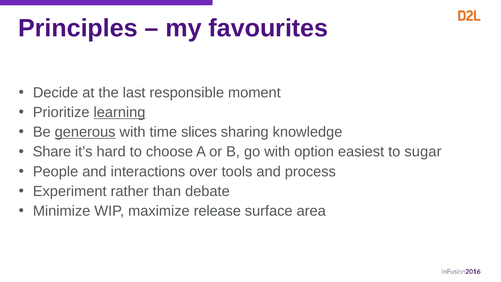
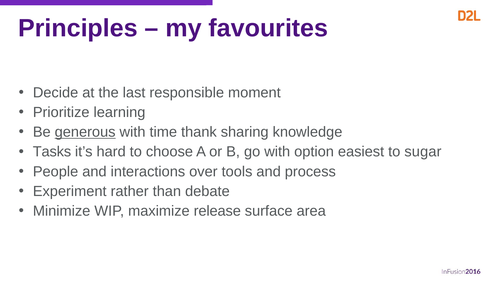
learning underline: present -> none (120, 112)
slices: slices -> thank (199, 132)
Share: Share -> Tasks (52, 152)
